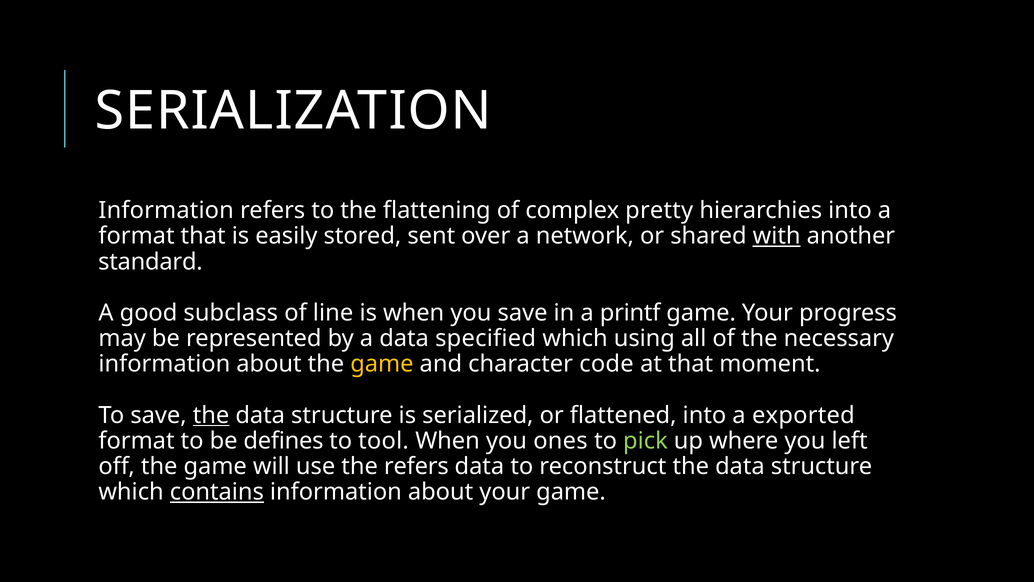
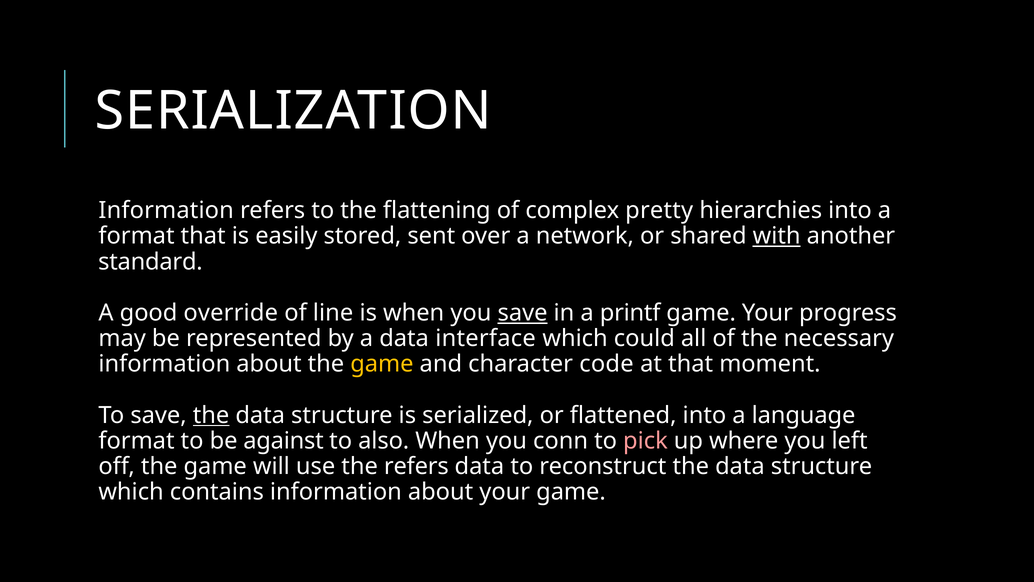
subclass: subclass -> override (231, 313)
save underline: none -> present (523, 313)
specified: specified -> interface (486, 338)
using: using -> could (644, 338)
exported: exported -> language (804, 415)
defines: defines -> against (284, 441)
tool: tool -> also (384, 441)
ones: ones -> conn (561, 441)
pick colour: light green -> pink (645, 441)
contains underline: present -> none (217, 492)
